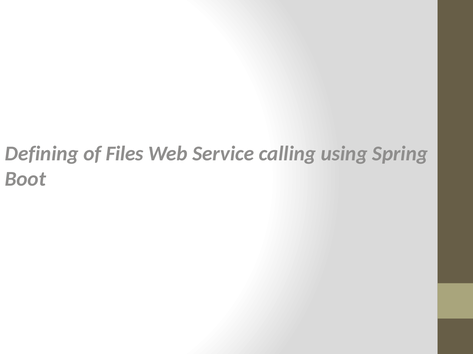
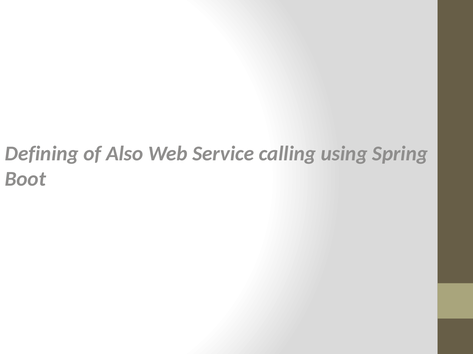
Files: Files -> Also (125, 154)
